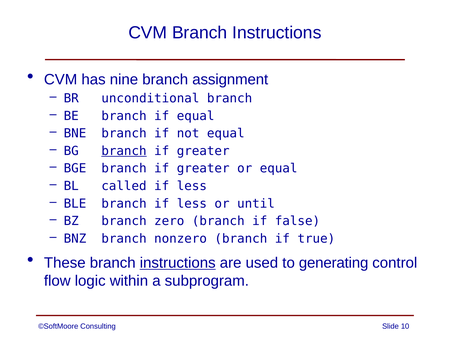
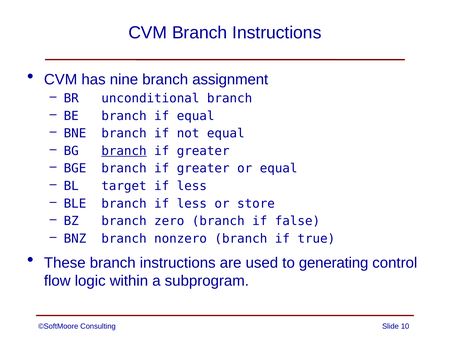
called: called -> target (124, 186)
until: until -> store (256, 203)
instructions underline: present -> none (178, 262)
